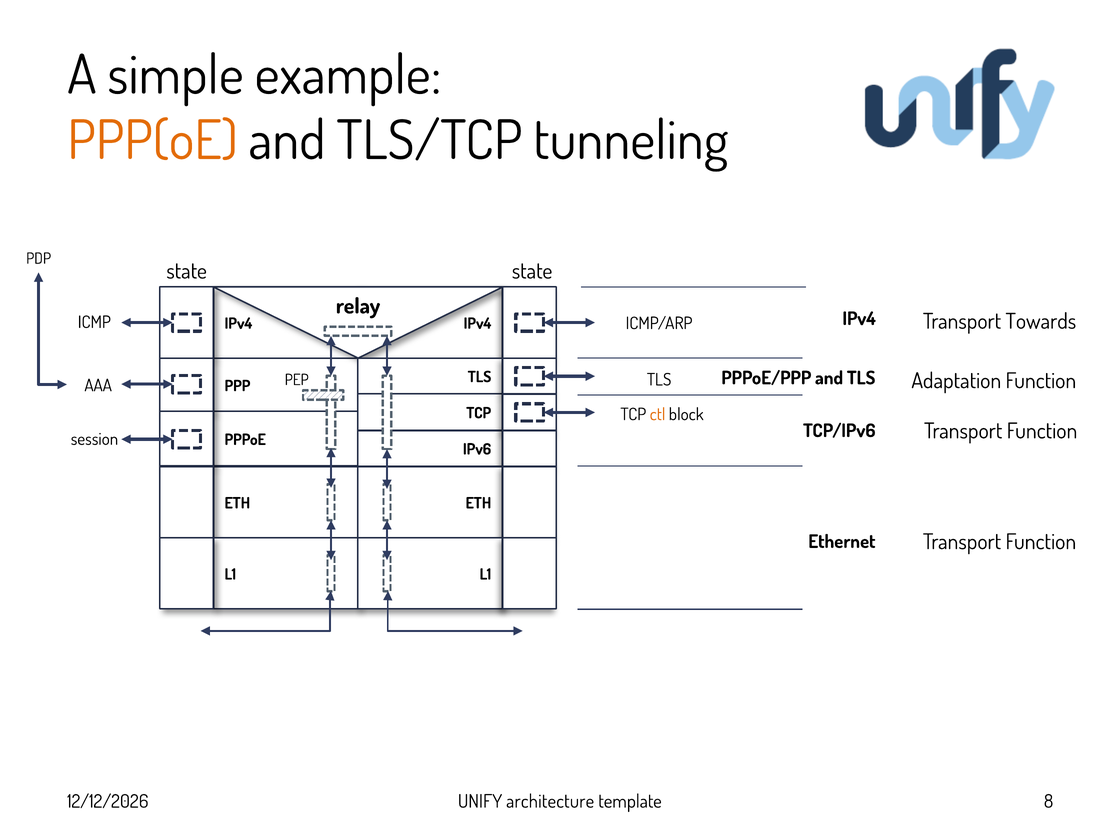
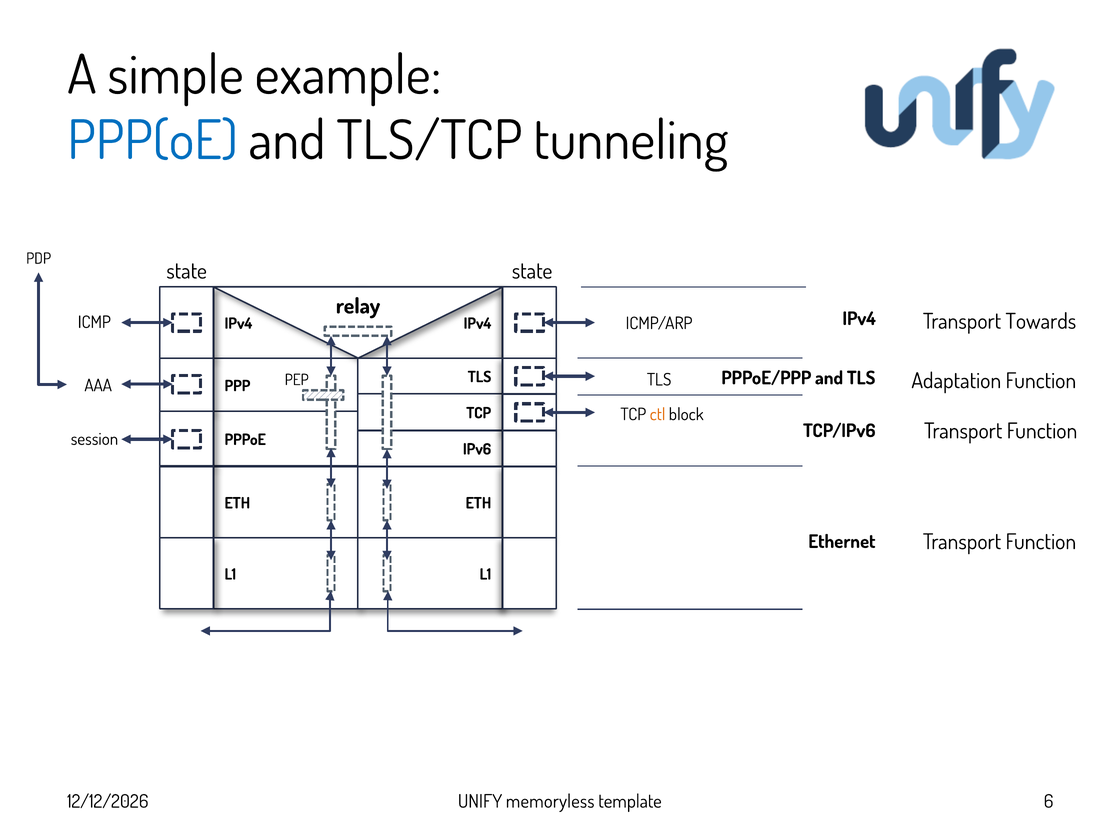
PPP(oE colour: orange -> blue (153, 141)
architecture: architecture -> memoryless (550, 802)
8: 8 -> 6 (1049, 802)
